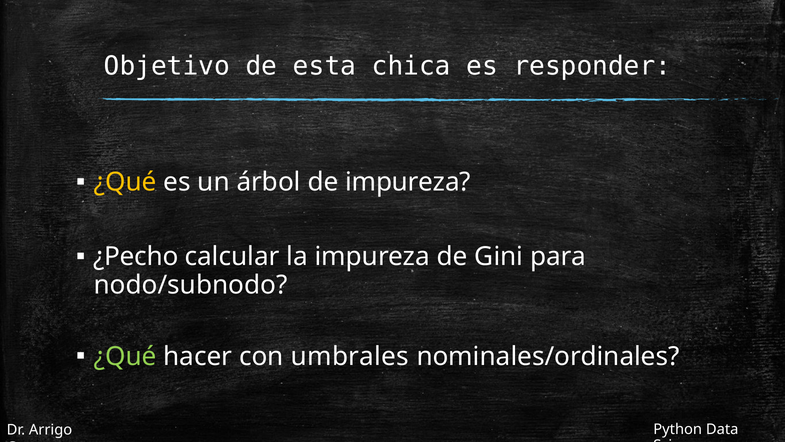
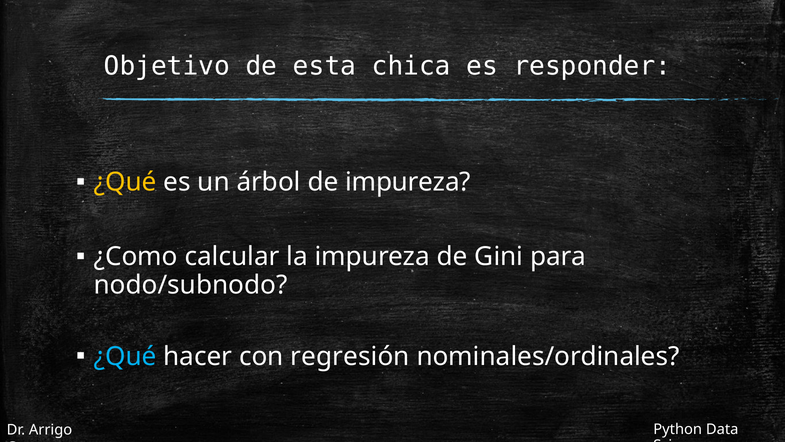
¿Pecho: ¿Pecho -> ¿Como (136, 257)
¿Qué colour: light green -> light blue (125, 356)
umbrales: umbrales -> regresión (350, 356)
